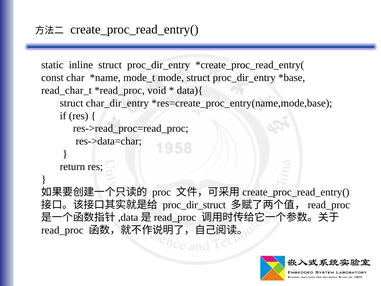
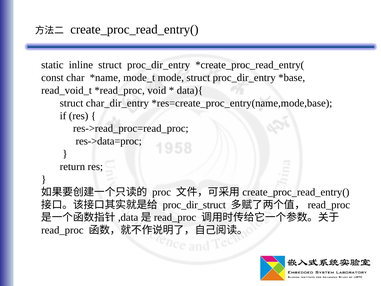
read_char_t: read_char_t -> read_void_t (67, 90)
res->data=char: res->data=char -> res->data=proc (109, 141)
